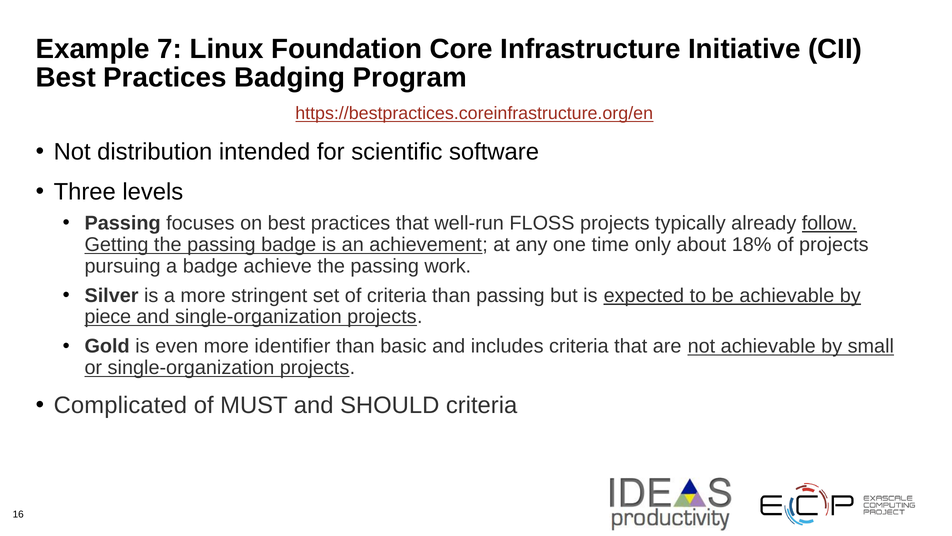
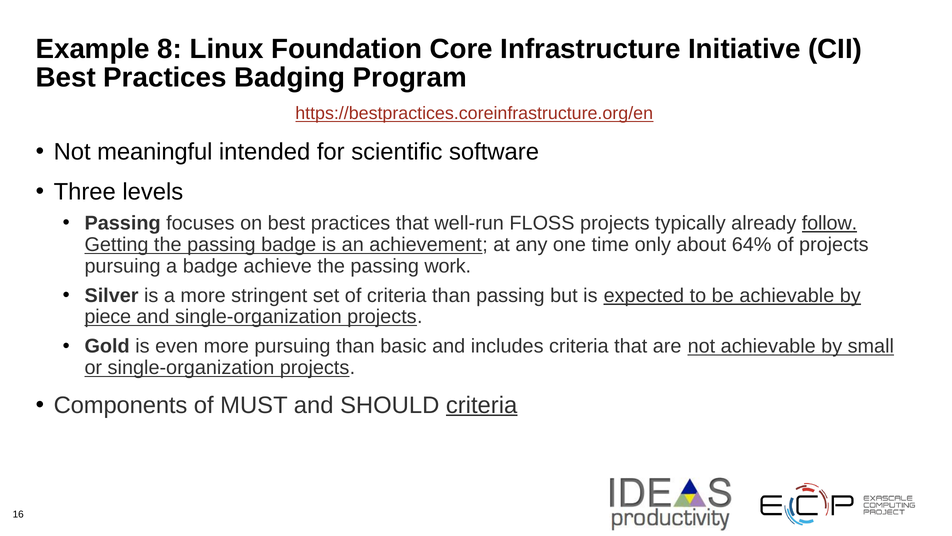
7: 7 -> 8 (170, 49)
distribution: distribution -> meaningful (155, 152)
18%: 18% -> 64% (752, 245)
more identifier: identifier -> pursuing (292, 346)
Complicated: Complicated -> Components (121, 405)
criteria underline: none -> present (482, 405)
